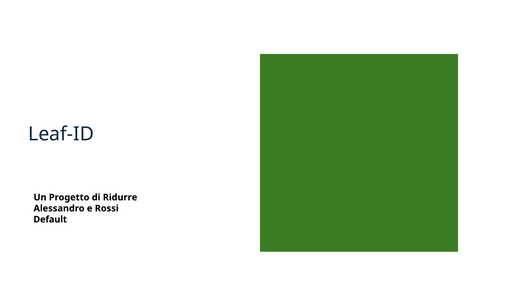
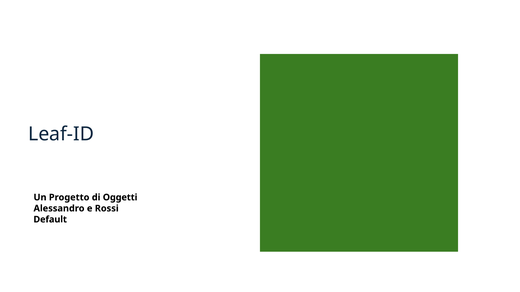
Ridurre: Ridurre -> Oggetti (120, 198)
